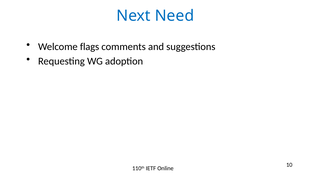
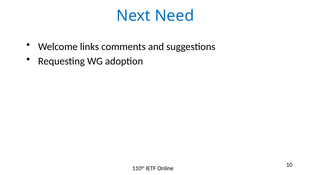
flags: flags -> links (90, 47)
